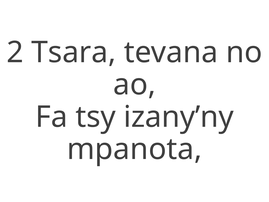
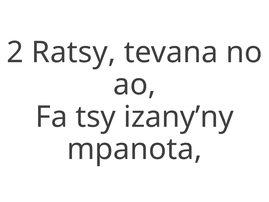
Tsara: Tsara -> Ratsy (74, 52)
